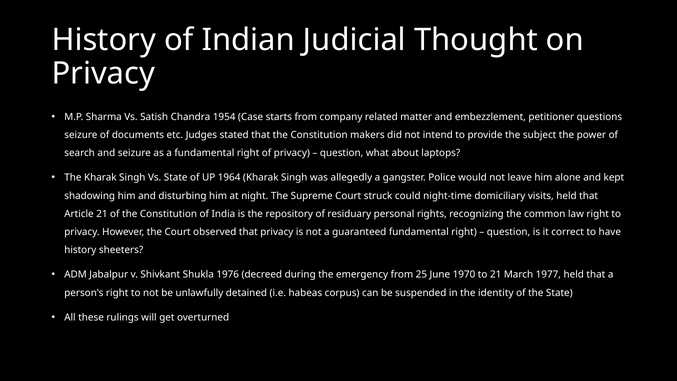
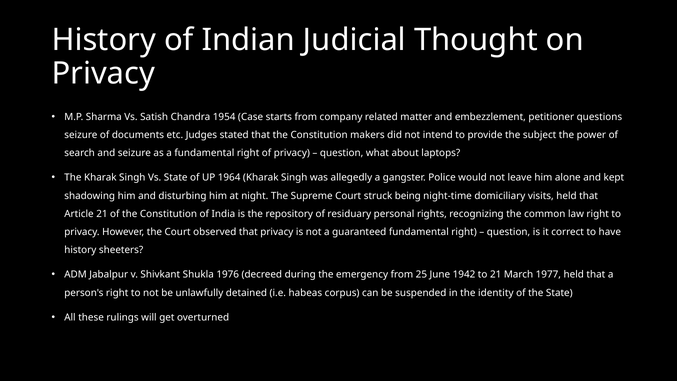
could: could -> being (408, 196)
1970: 1970 -> 1942 (464, 275)
